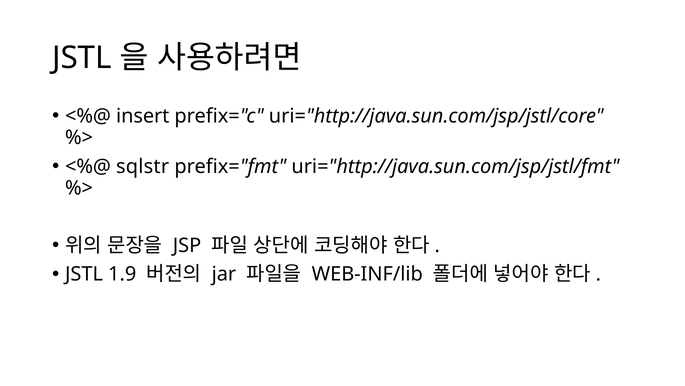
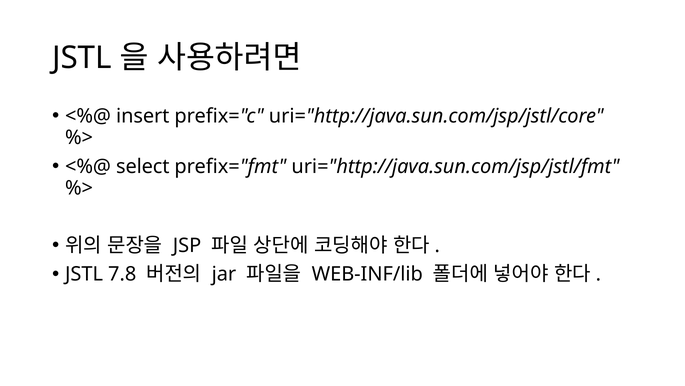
sqlstr: sqlstr -> select (143, 166)
1.9: 1.9 -> 7.8 (122, 274)
